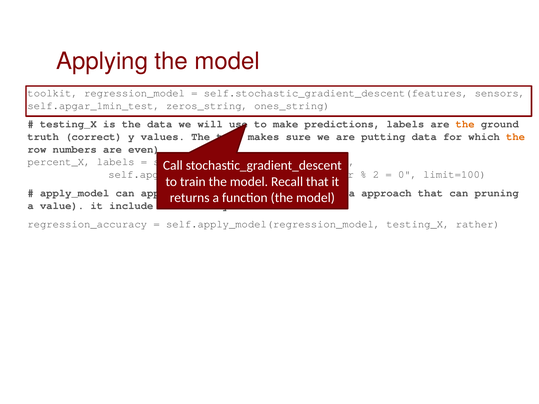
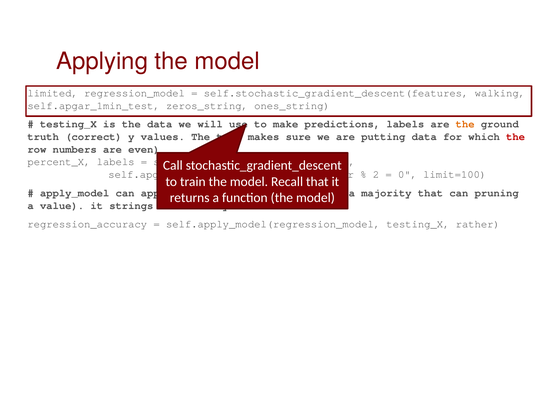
toolkit: toolkit -> limited (53, 93)
sensors: sensors -> walking (500, 93)
the colour: orange -> red (516, 137)
approach: approach -> majority (386, 193)
include: include -> strings (131, 206)
